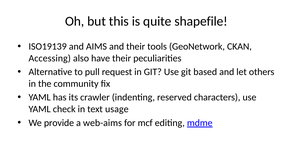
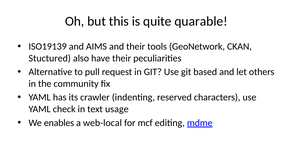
shapefile: shapefile -> quarable (201, 21)
Accessing: Accessing -> Stuctured (50, 58)
provide: provide -> enables (59, 123)
web-aims: web-aims -> web-local (102, 123)
